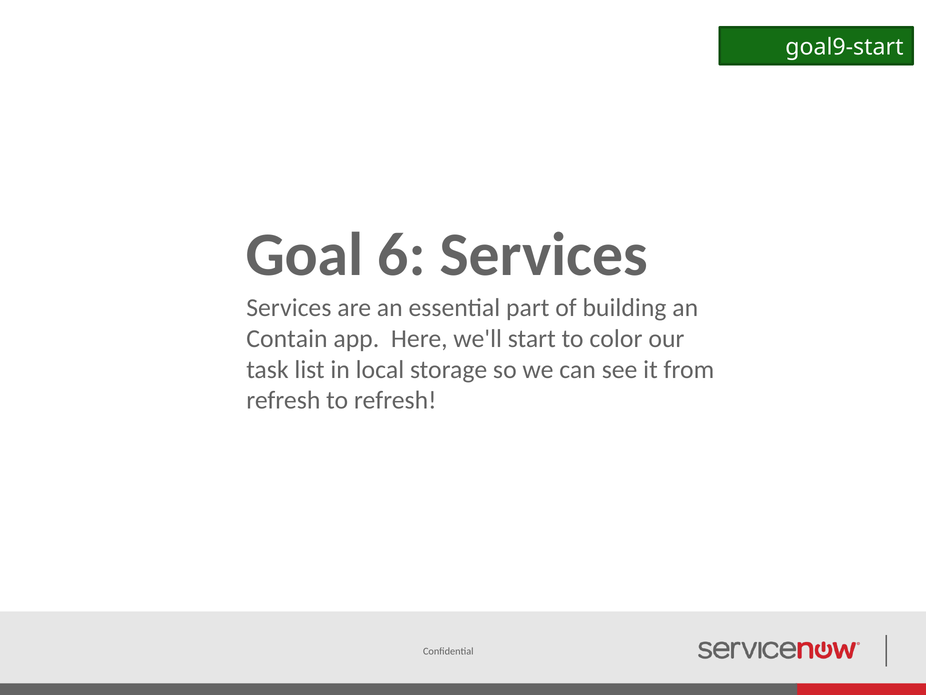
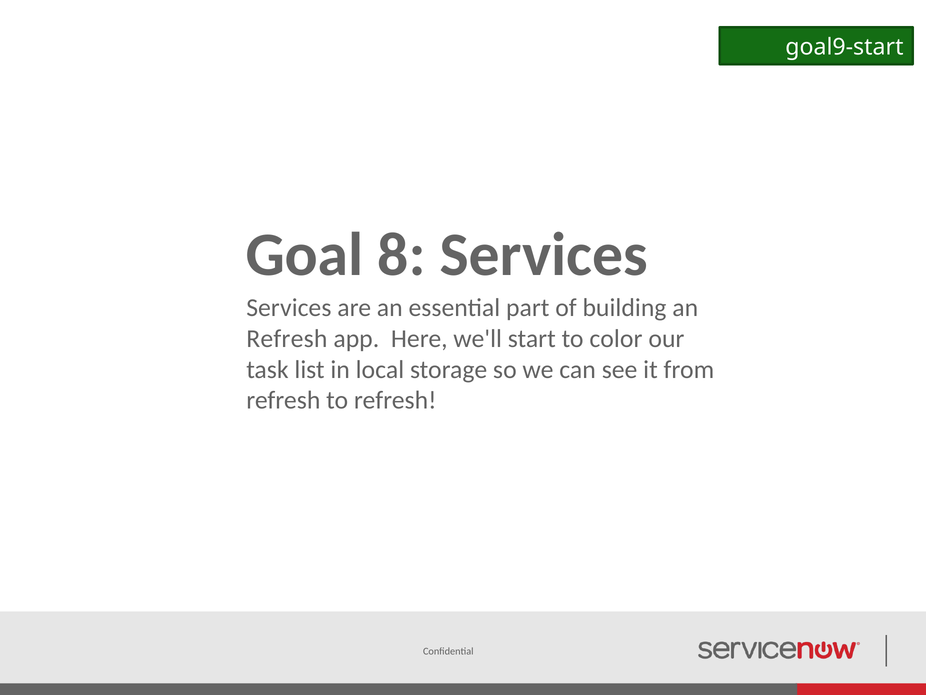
6: 6 -> 8 (402, 255)
Contain: Contain -> Refresh (287, 338)
